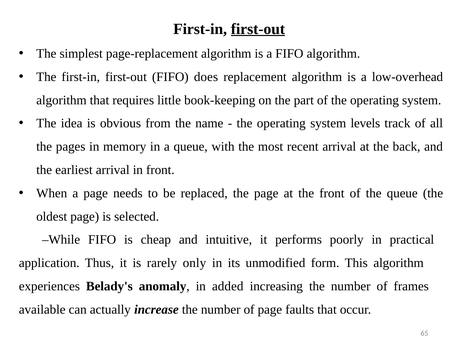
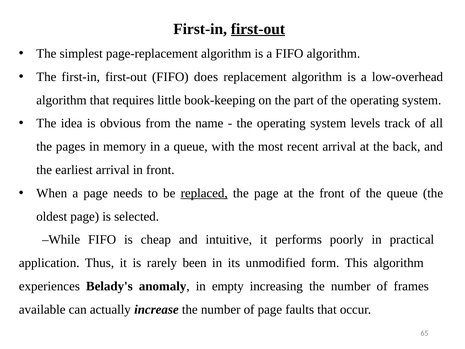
replaced underline: none -> present (204, 193)
only: only -> been (195, 263)
added: added -> empty (228, 286)
